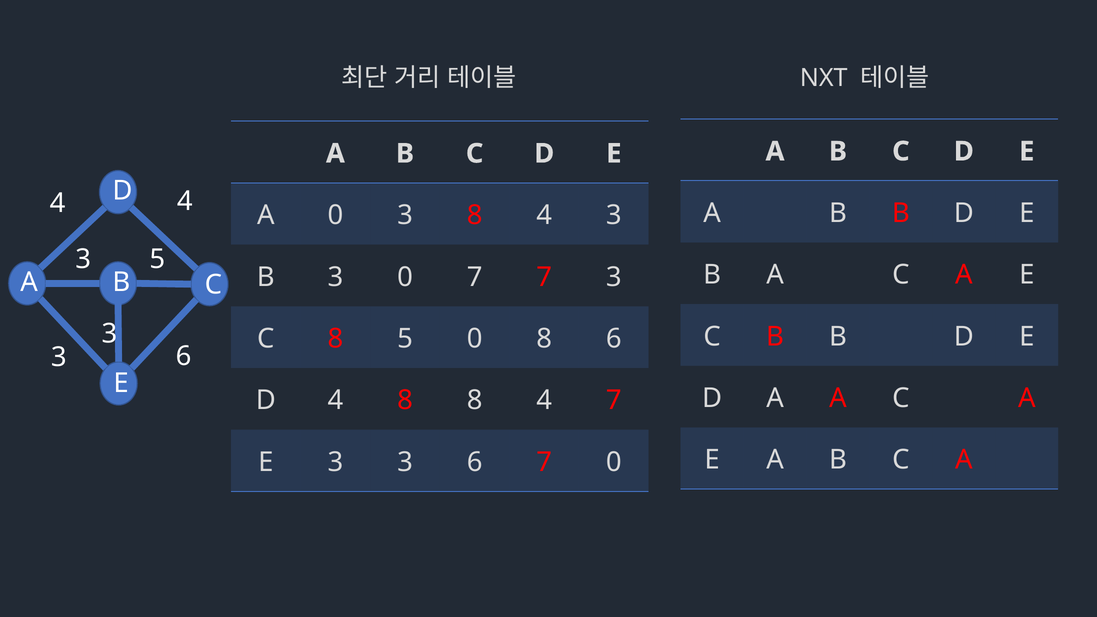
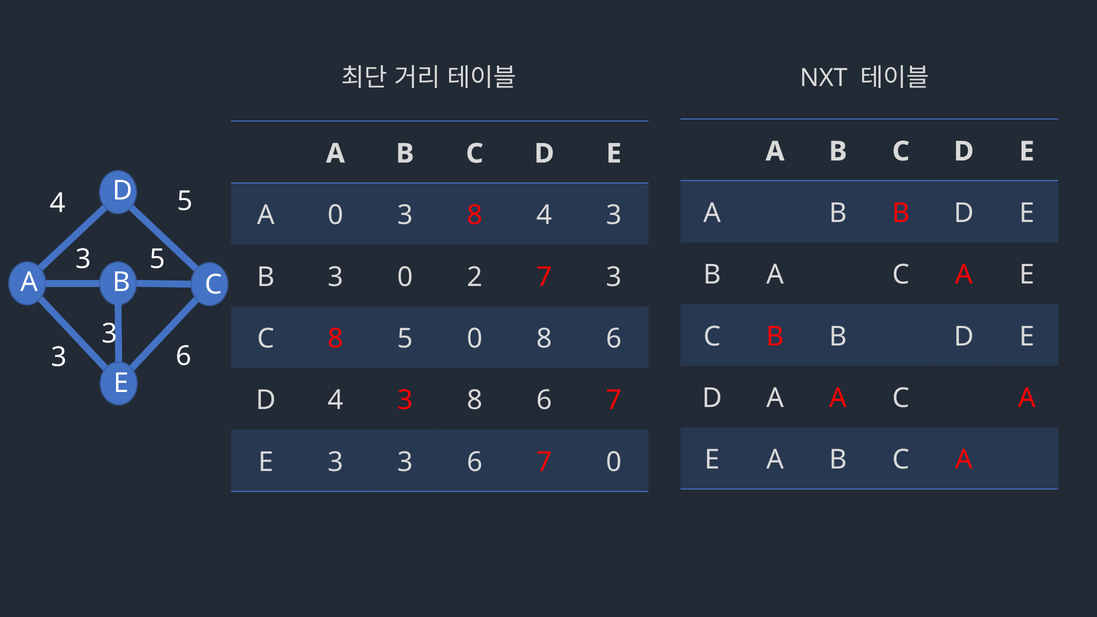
4 4: 4 -> 5 (185, 201)
0 7: 7 -> 2 (475, 277)
D 4 8: 8 -> 3 (405, 400)
4: 4 -> 6 (544, 400)
